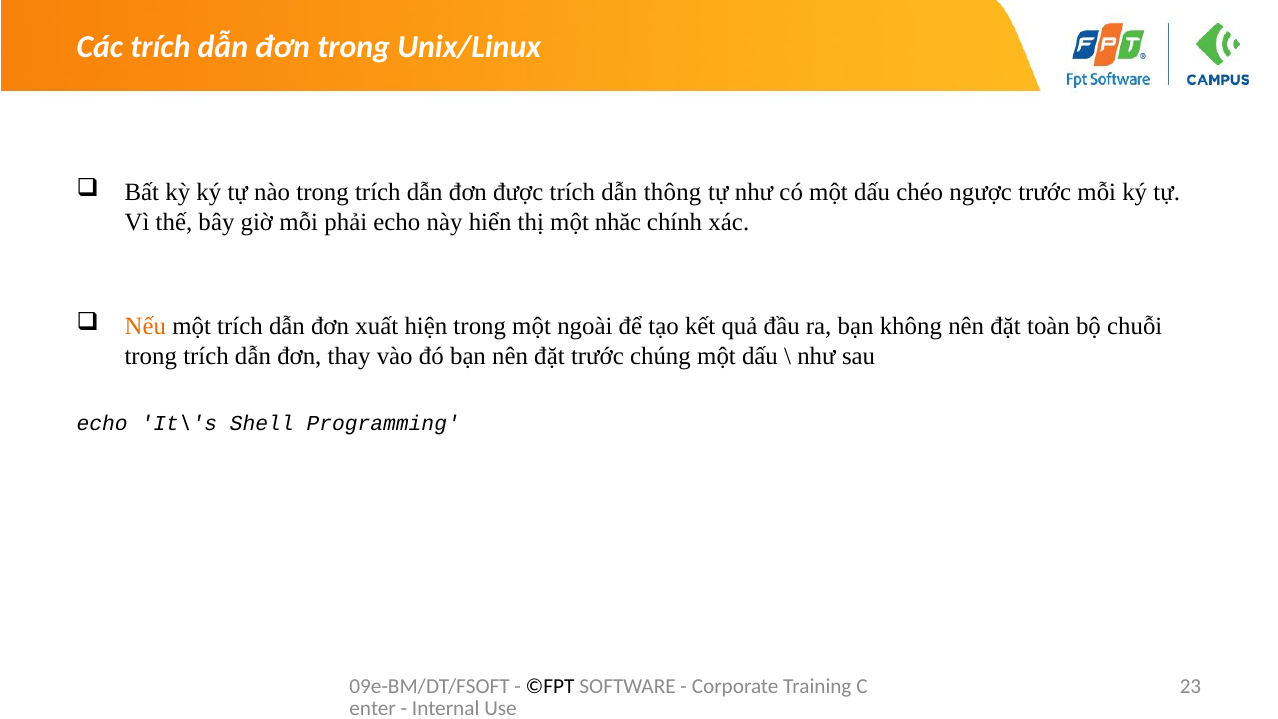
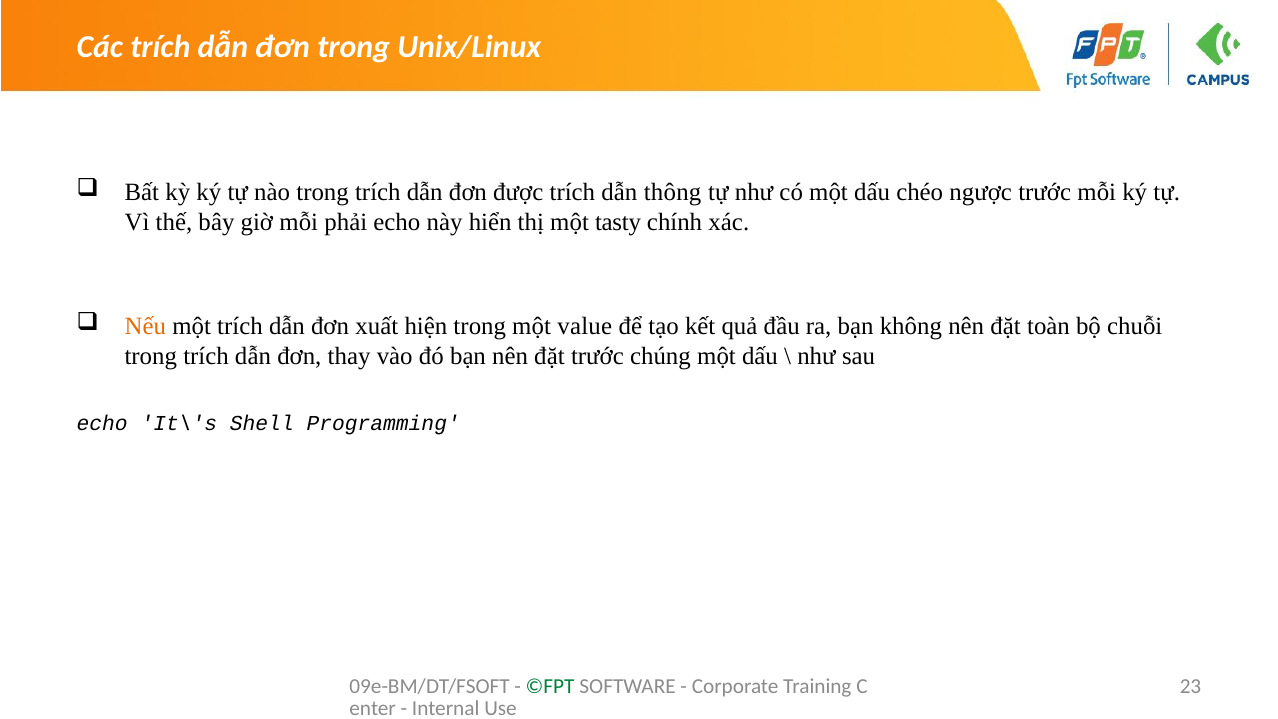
nhăc: nhăc -> tasty (618, 222)
ngoài: ngoài -> value (585, 327)
©FPT colour: black -> green (550, 687)
